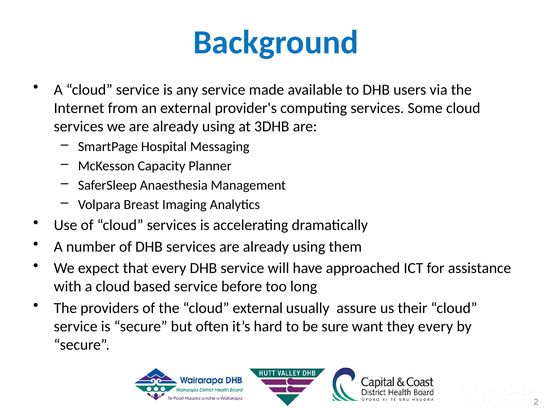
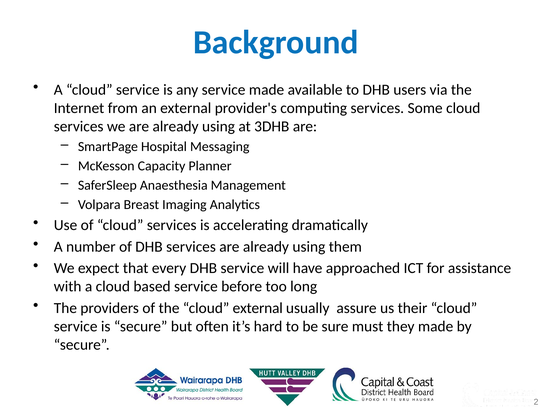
want: want -> must (368, 326)
they every: every -> made (436, 326)
